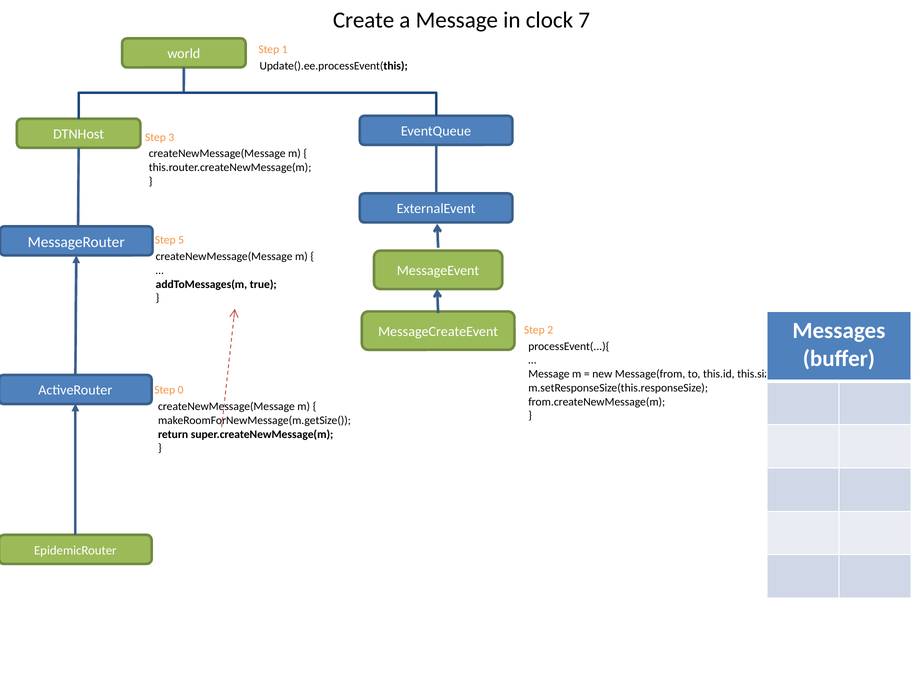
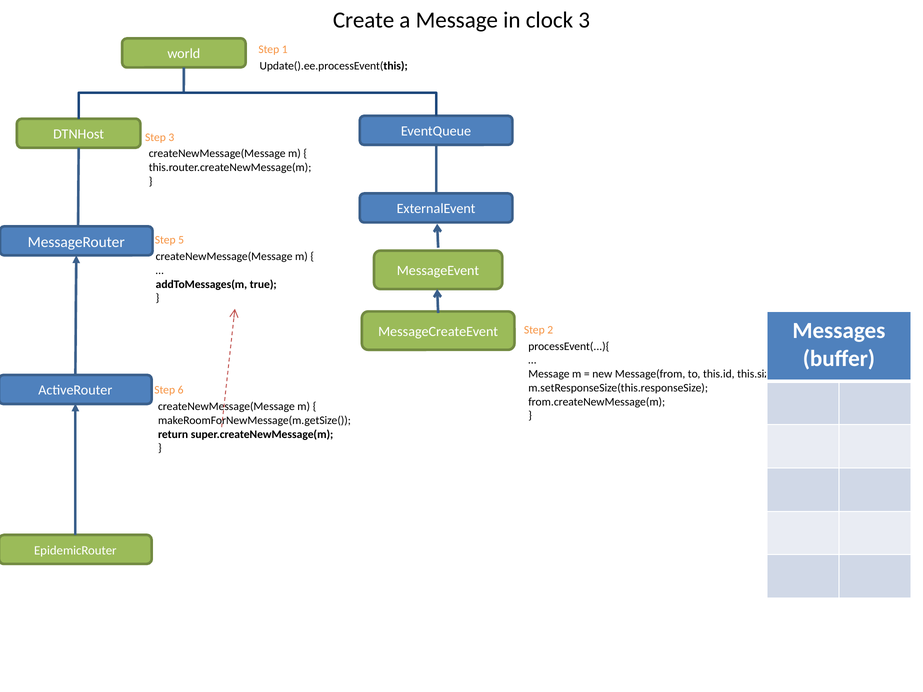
clock 7: 7 -> 3 (584, 20)
0: 0 -> 6 (181, 390)
